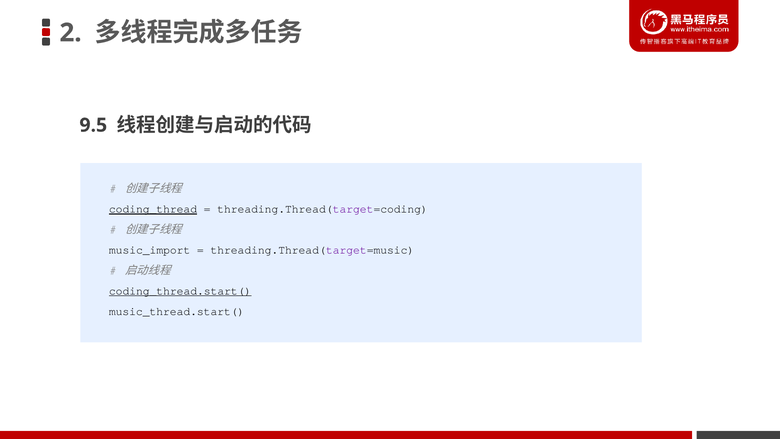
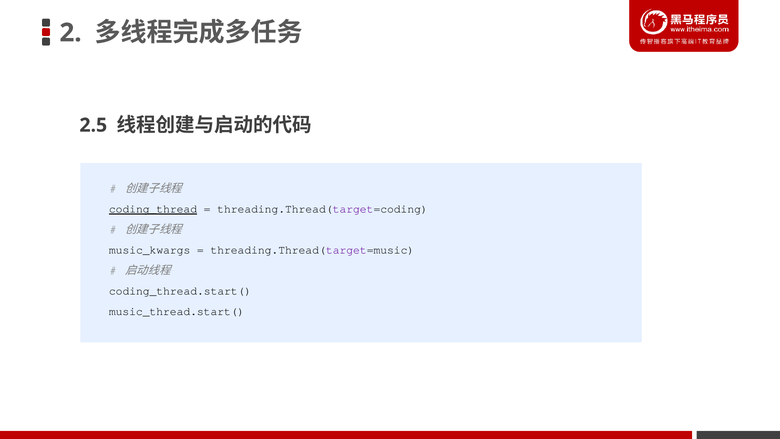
9.5: 9.5 -> 2.5 (93, 125)
music_import: music_import -> music_kwargs (150, 250)
coding_thread.start( underline: present -> none (180, 291)
